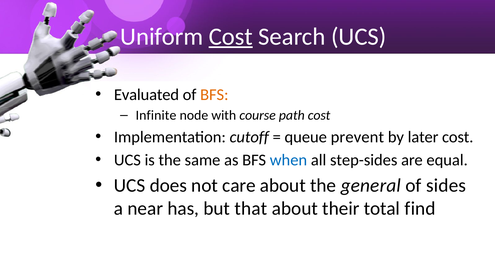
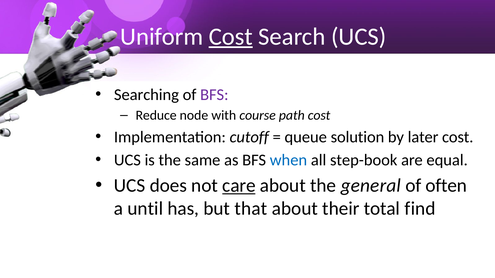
Evaluated: Evaluated -> Searching (146, 95)
BFS colour: orange -> purple (214, 95)
Infinite: Infinite -> Reduce (156, 116)
prevent: prevent -> solution (357, 137)
step-sides: step-sides -> step-book (364, 160)
care underline: none -> present (239, 186)
sides: sides -> often (446, 186)
near: near -> until (145, 209)
